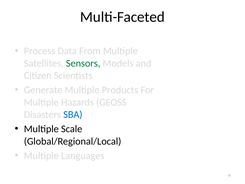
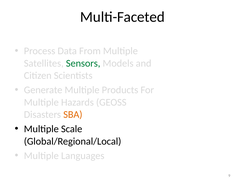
SBA colour: blue -> orange (73, 114)
